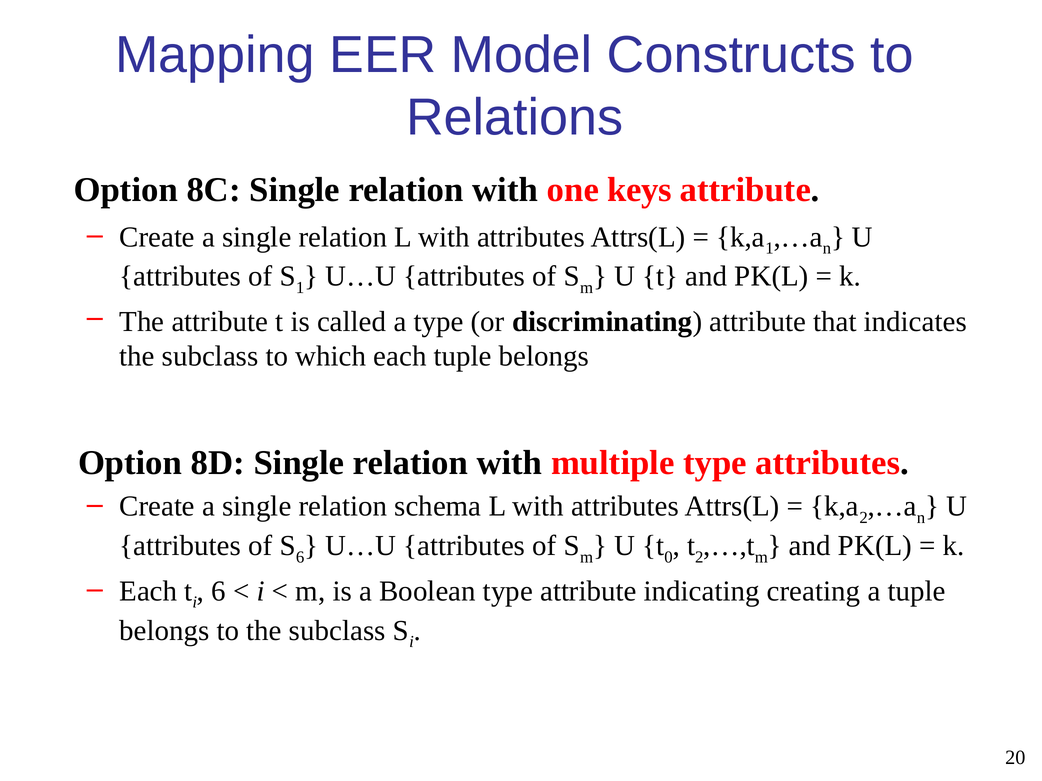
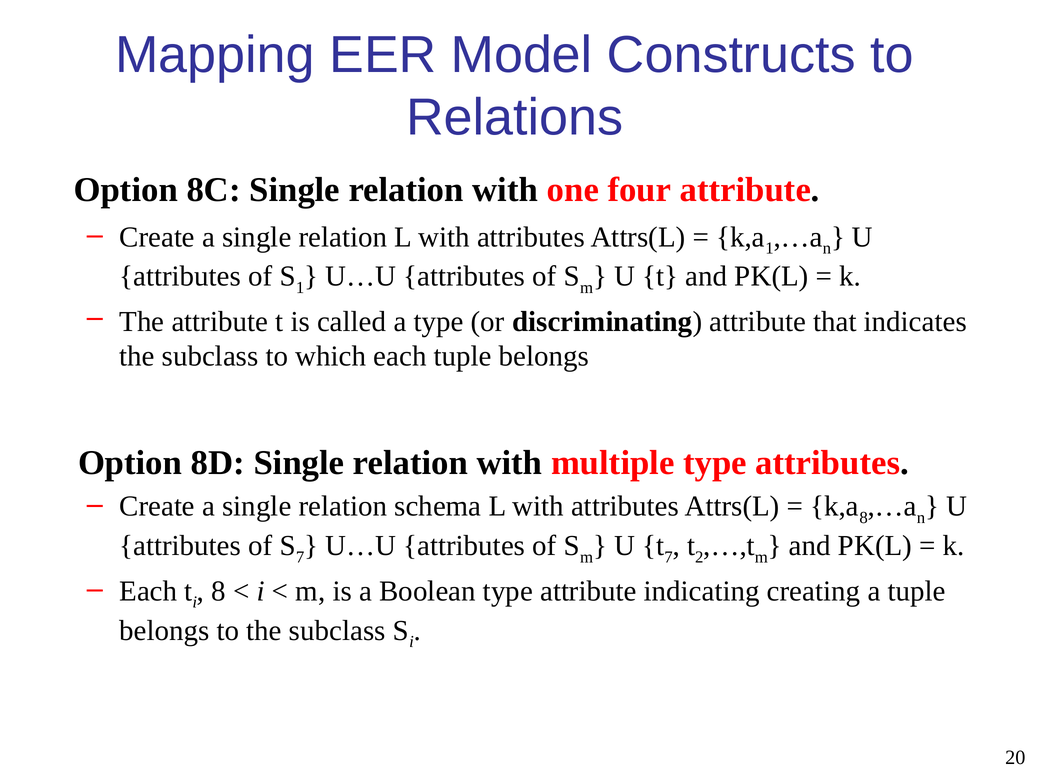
keys: keys -> four (639, 190)
2: 2 -> 8 (864, 518)
6: 6 -> 7 (300, 557)
t 0: 0 -> 7 (669, 557)
6: 6 -> 8 (219, 591)
